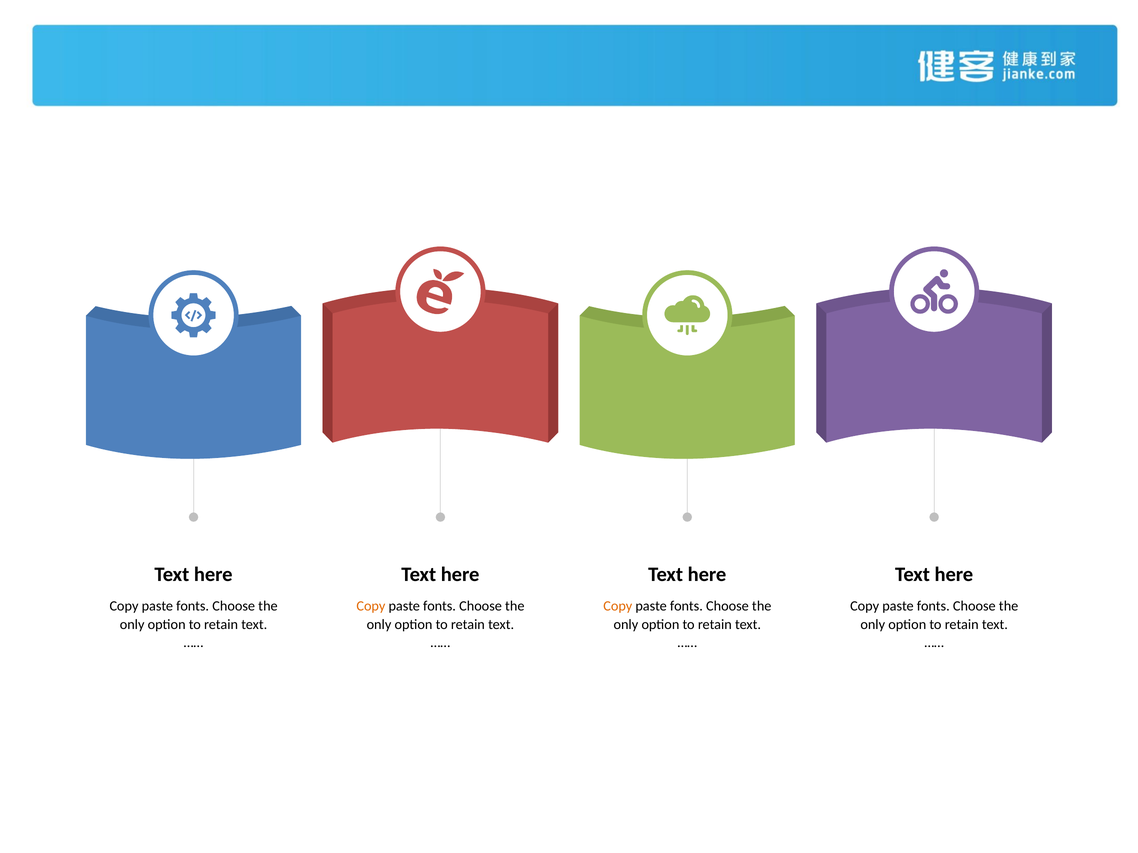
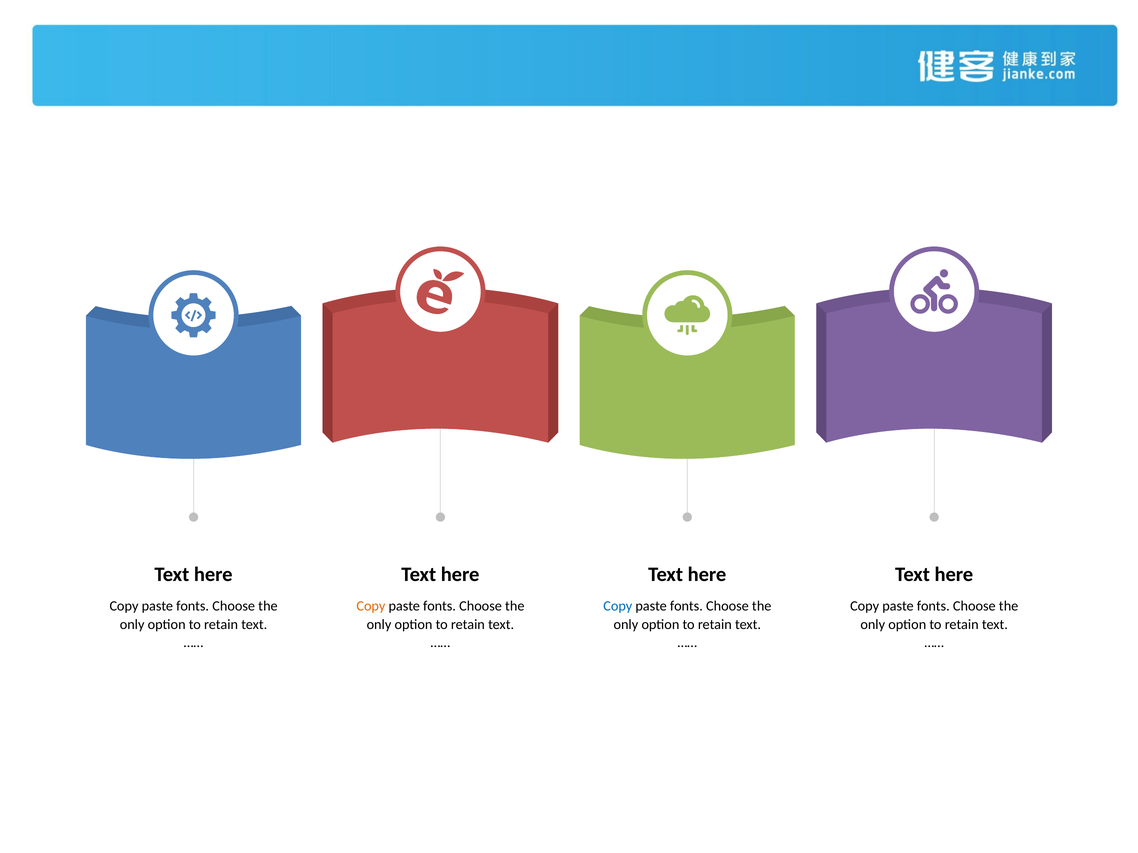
Copy colour: orange -> blue (618, 606)
